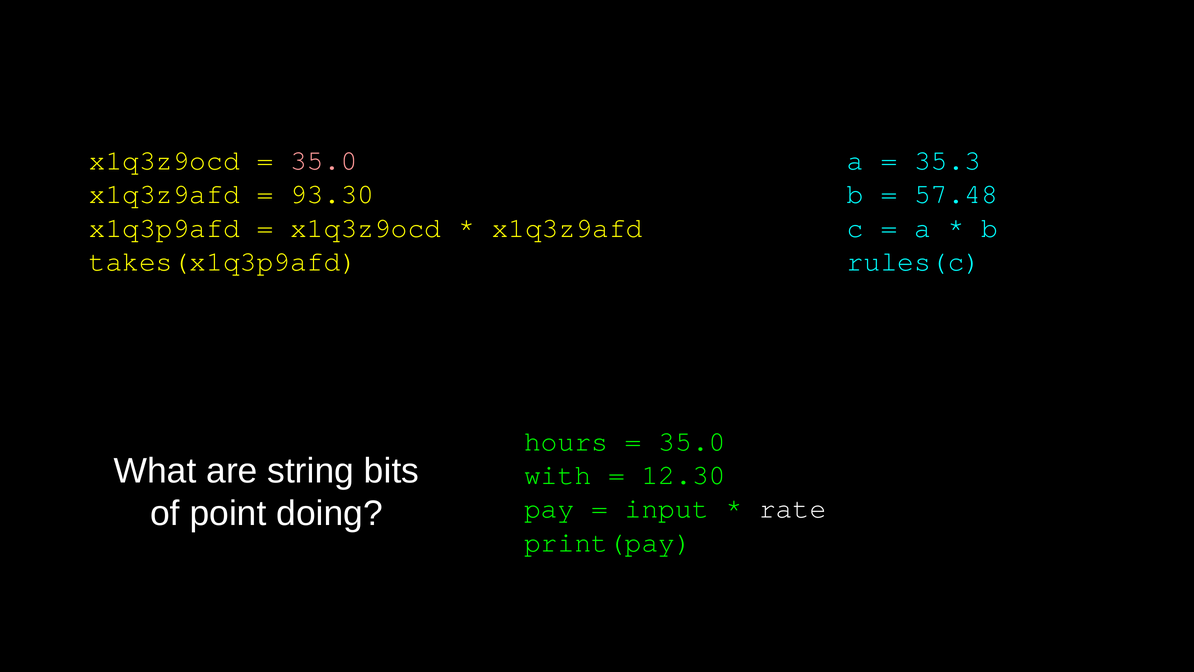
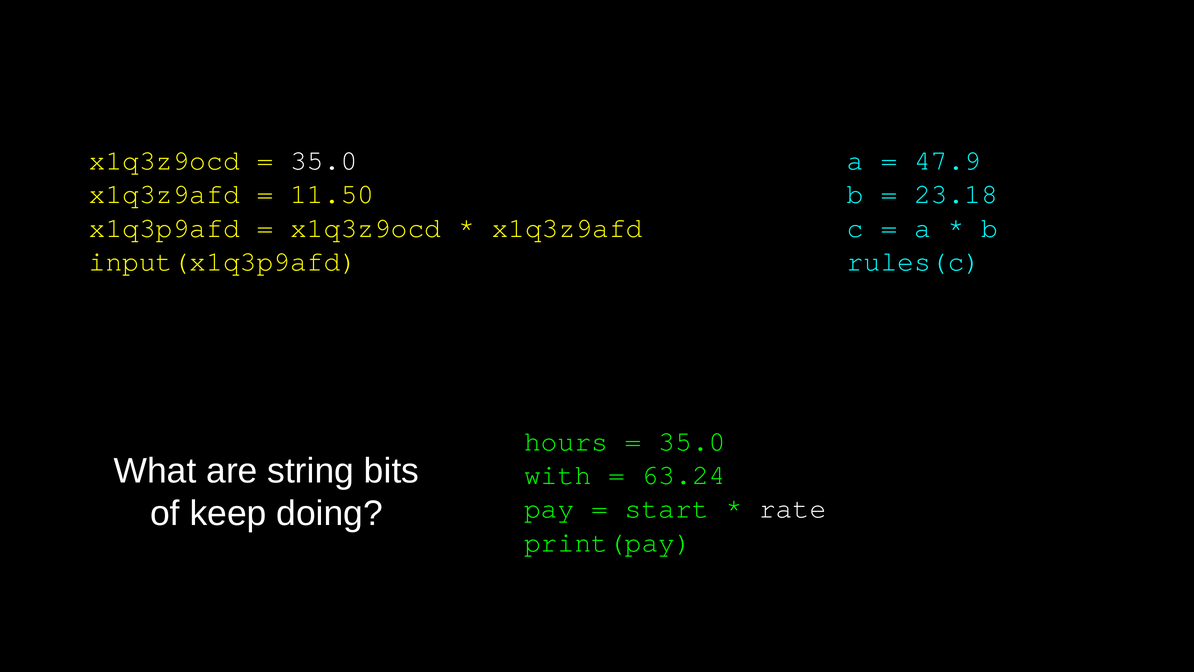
35.0 colour: pink -> white (324, 161)
35.3: 35.3 -> 47.9 (948, 161)
93.30: 93.30 -> 11.50 (332, 194)
57.48: 57.48 -> 23.18 (956, 194)
takes(x1q3p9afd: takes(x1q3p9afd -> input(x1q3p9afd (223, 261)
12.30: 12.30 -> 63.24 (684, 475)
input: input -> start (667, 508)
point: point -> keep (228, 513)
